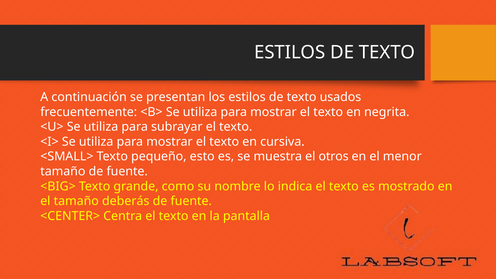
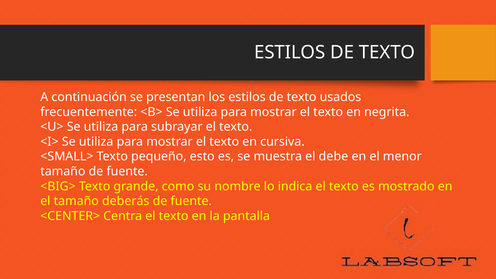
otros: otros -> debe (333, 157)
